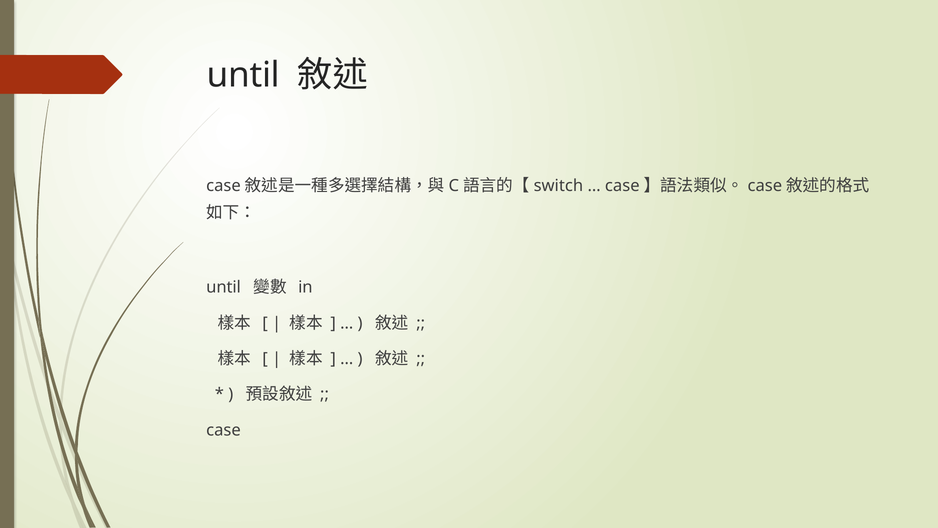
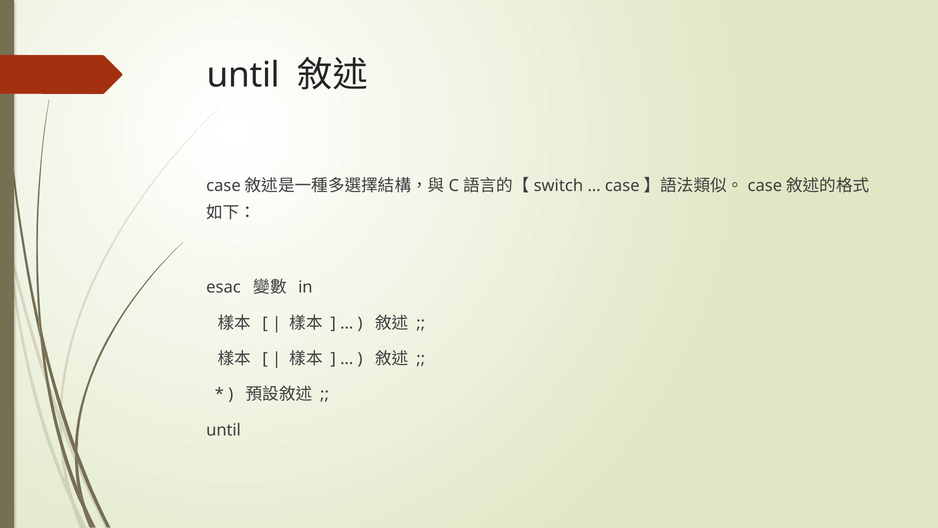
until: until -> esac (224, 287)
case: case -> until (224, 430)
